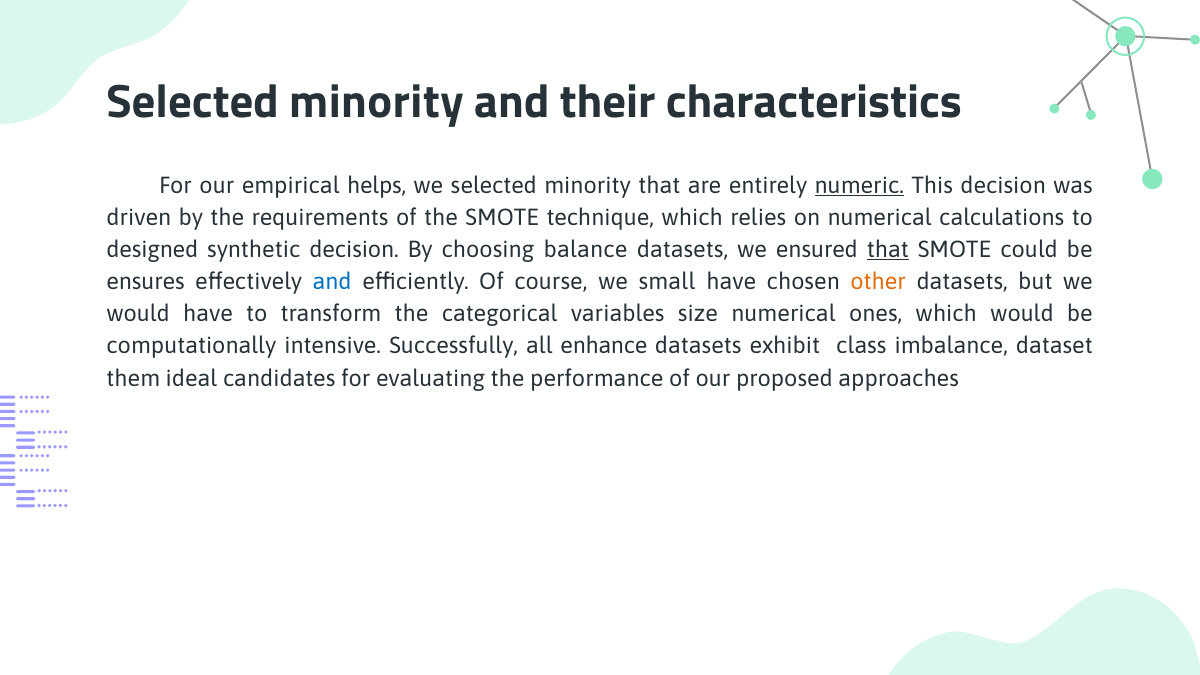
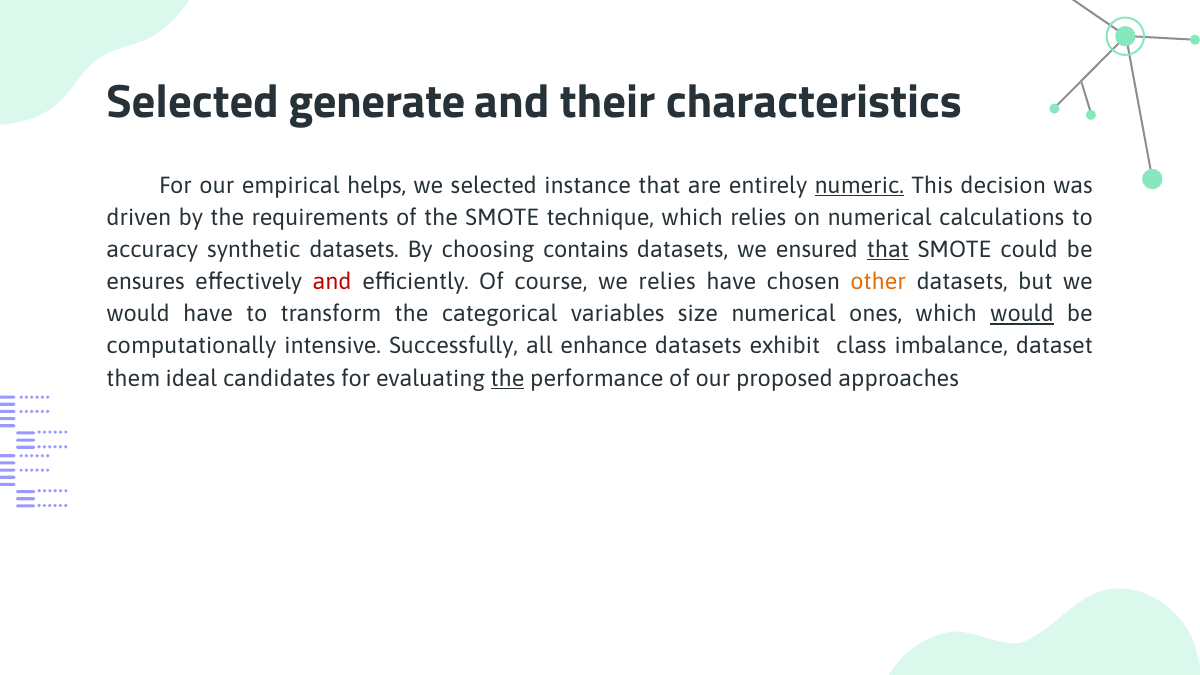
minority: minority -> generate (377, 102)
we selected minority: minority -> instance (588, 185)
designed: designed -> accuracy (152, 250)
synthetic decision: decision -> datasets (354, 250)
balance: balance -> contains (586, 250)
and colour: blue -> red (332, 282)
we small: small -> relies (667, 282)
would underline: none -> present (1022, 314)
the underline: none -> present (508, 378)
